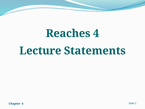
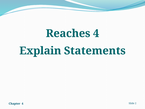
Lecture: Lecture -> Explain (40, 51)
